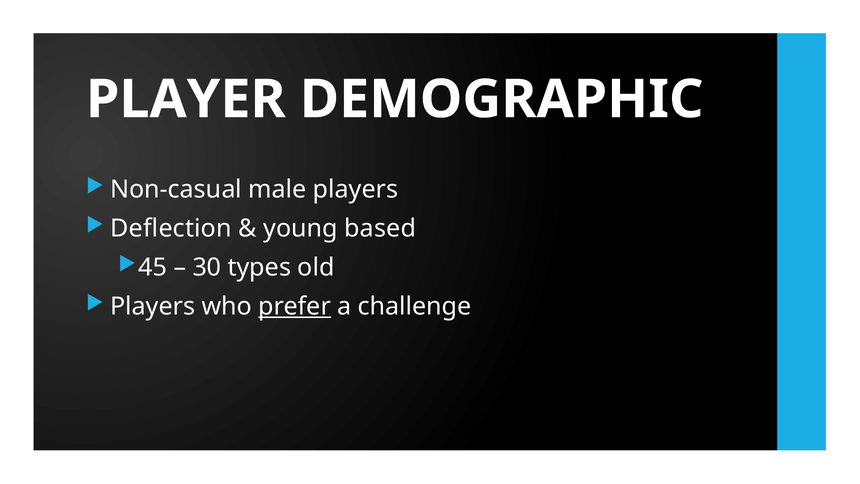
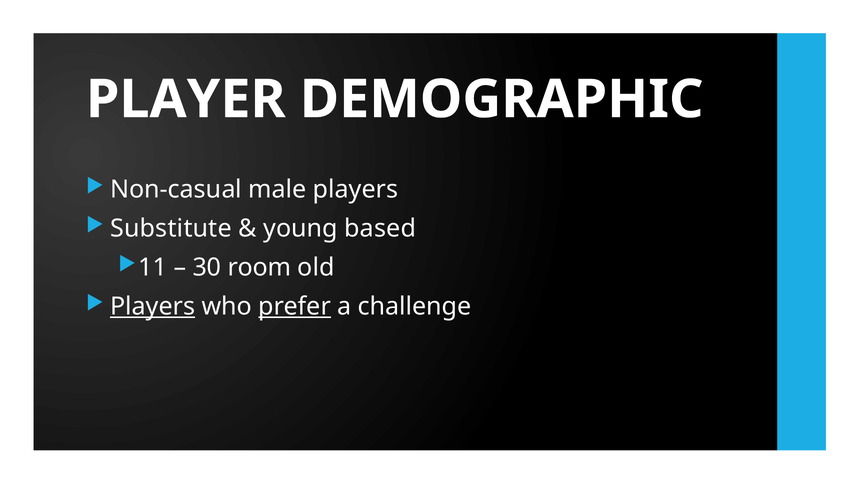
Deflection: Deflection -> Substitute (171, 229)
45: 45 -> 11 (153, 268)
types: types -> room (259, 268)
Players underline: none -> present (153, 307)
